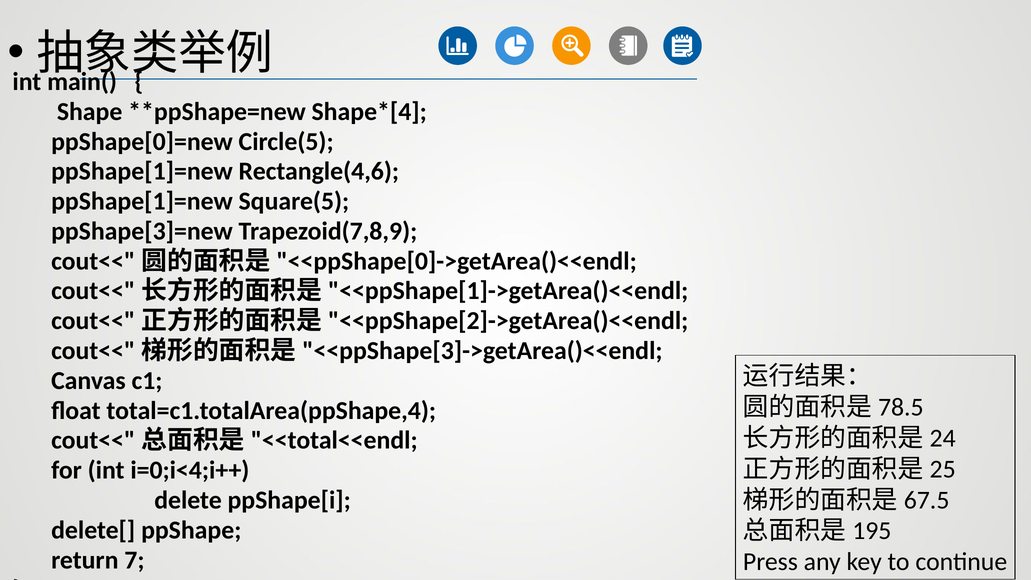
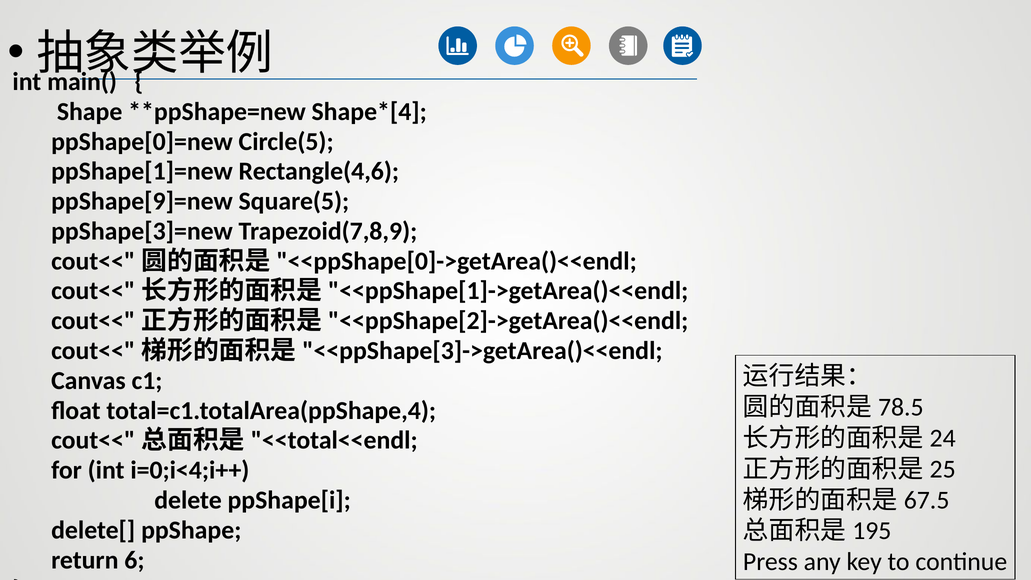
ppShape[1]=new: ppShape[1]=new -> ppShape[9]=new (142, 201)
7: 7 -> 6 (134, 560)
